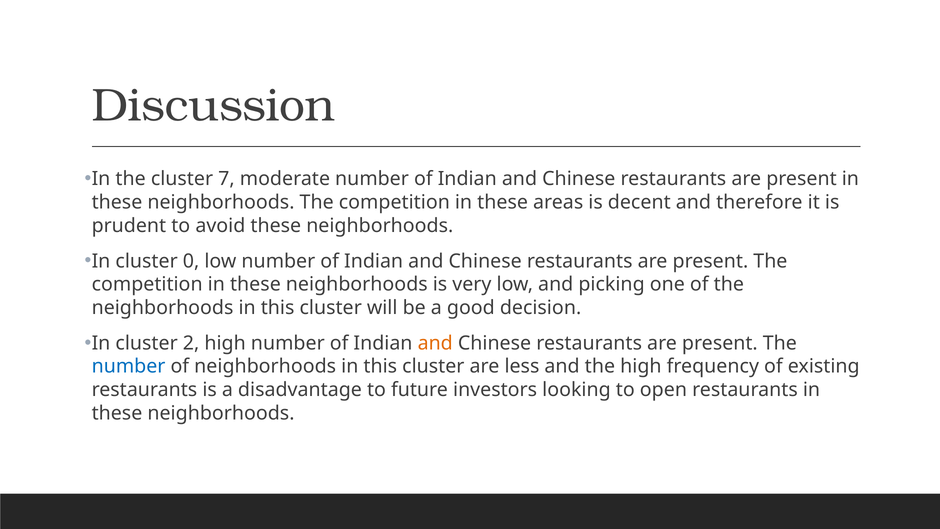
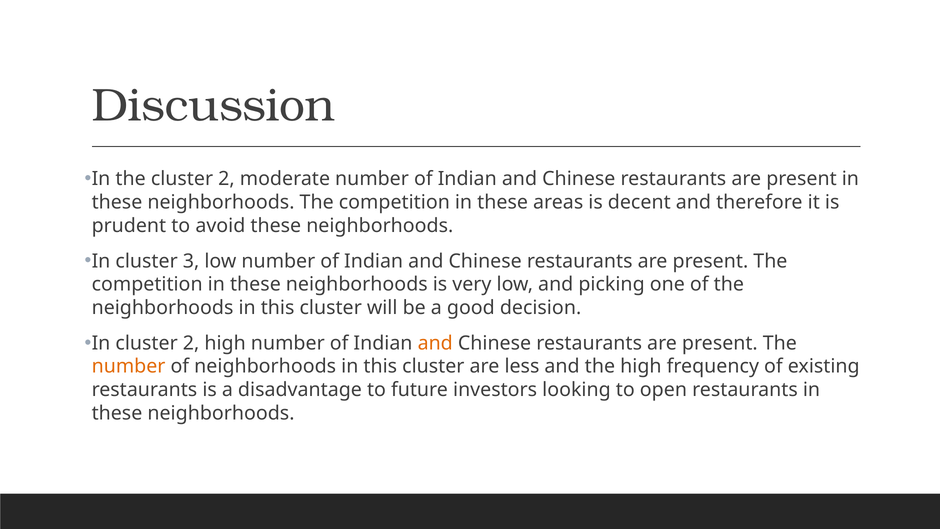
the cluster 7: 7 -> 2 (226, 179)
0: 0 -> 3 (191, 261)
number colour: blue -> orange (129, 366)
